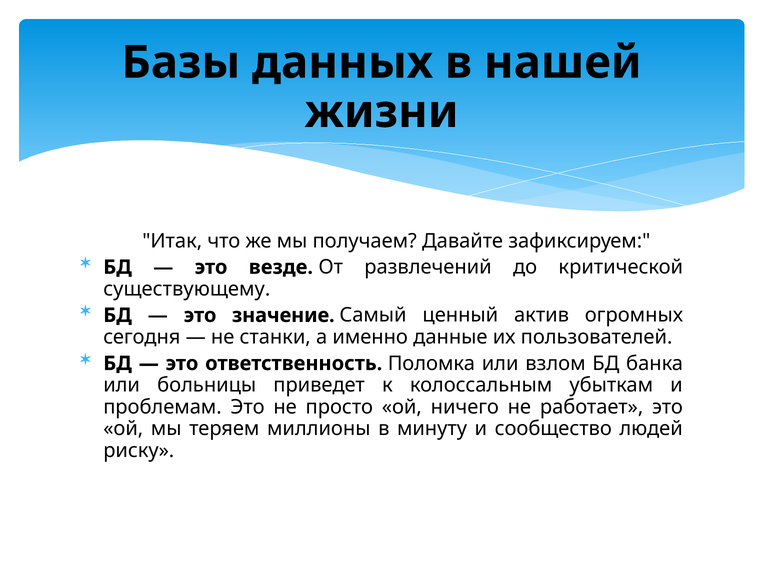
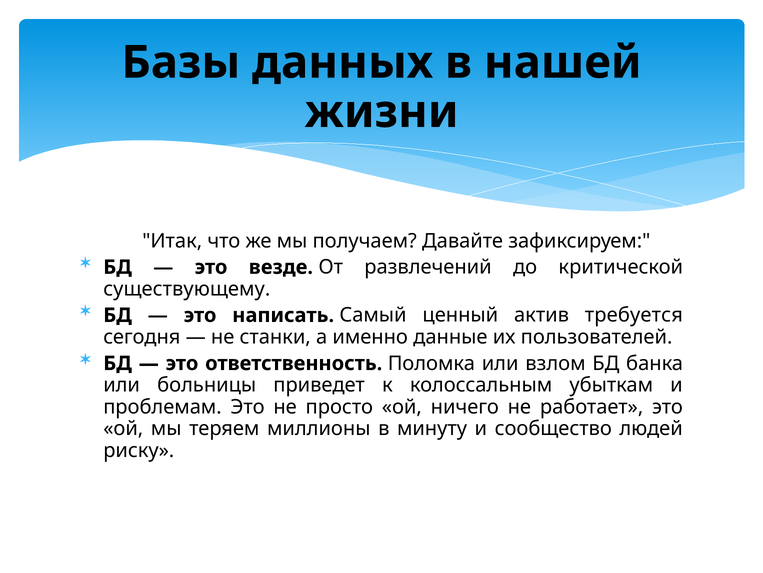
значение: значение -> написать (283, 315)
огромных: огромных -> требуется (634, 315)
